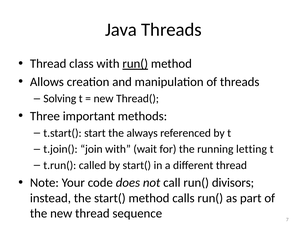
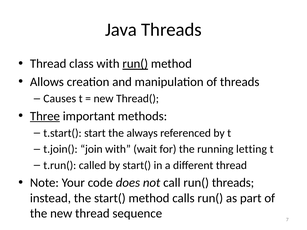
Solving: Solving -> Causes (60, 99)
Three underline: none -> present (45, 116)
run( divisors: divisors -> threads (233, 183)
